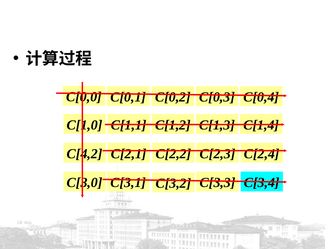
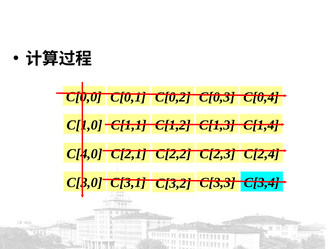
C[4,2: C[4,2 -> C[4,0 (85, 154)
